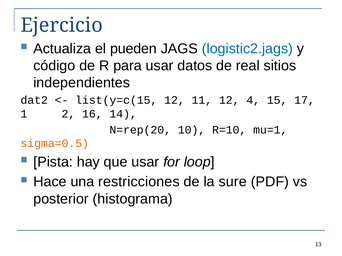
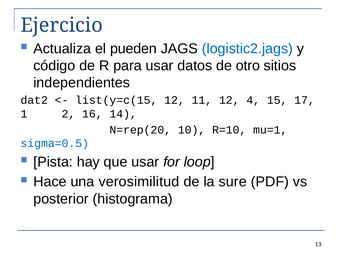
real: real -> otro (248, 66)
sigma=0.5 colour: orange -> blue (55, 144)
restricciones: restricciones -> verosimilitud (139, 182)
